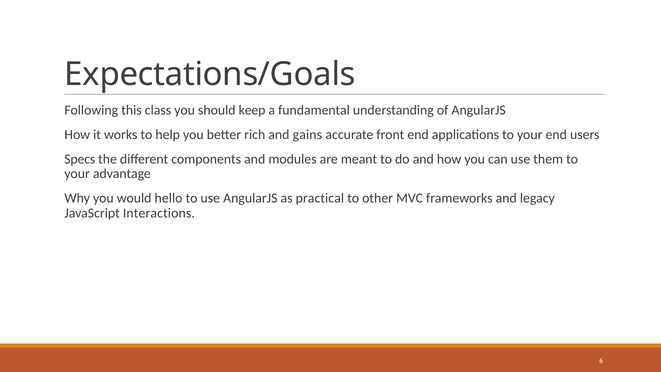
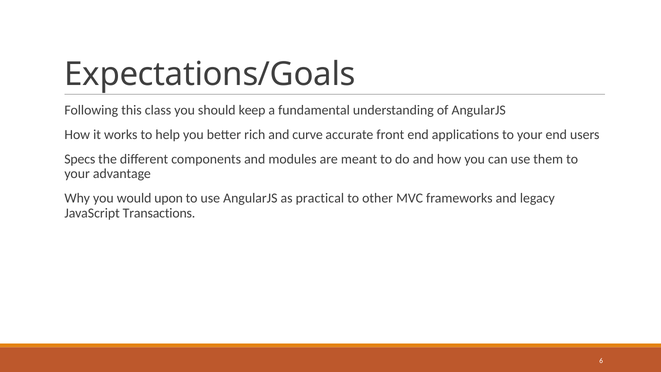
gains: gains -> curve (308, 134)
hello: hello -> upon (169, 198)
Interactions: Interactions -> Transactions (159, 213)
